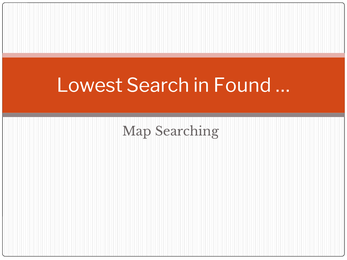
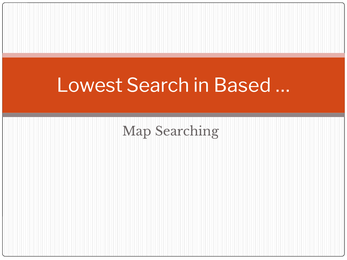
Found: Found -> Based (242, 86)
